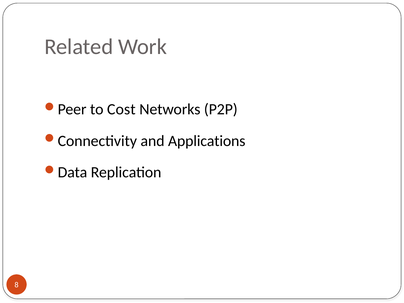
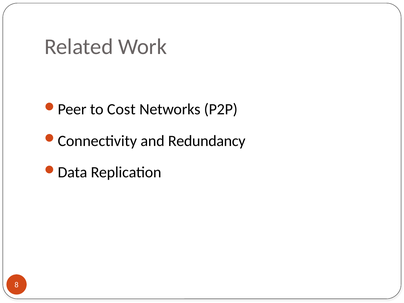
Applications: Applications -> Redundancy (207, 141)
